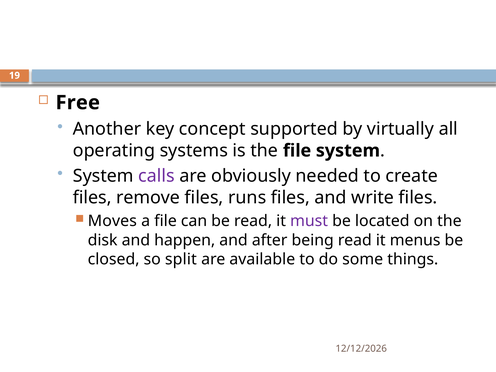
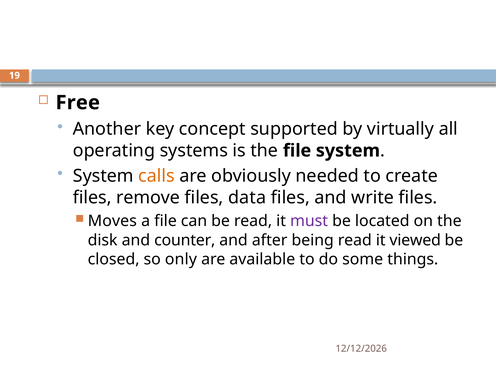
calls colour: purple -> orange (157, 176)
runs: runs -> data (247, 197)
happen: happen -> counter (185, 240)
menus: menus -> viewed (415, 240)
split: split -> only (181, 259)
